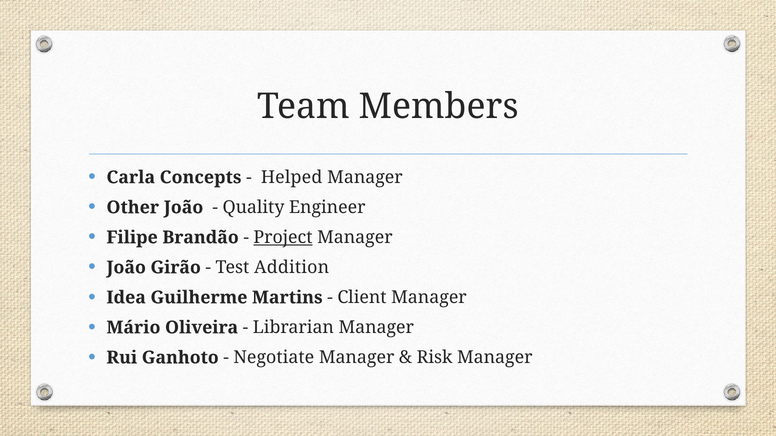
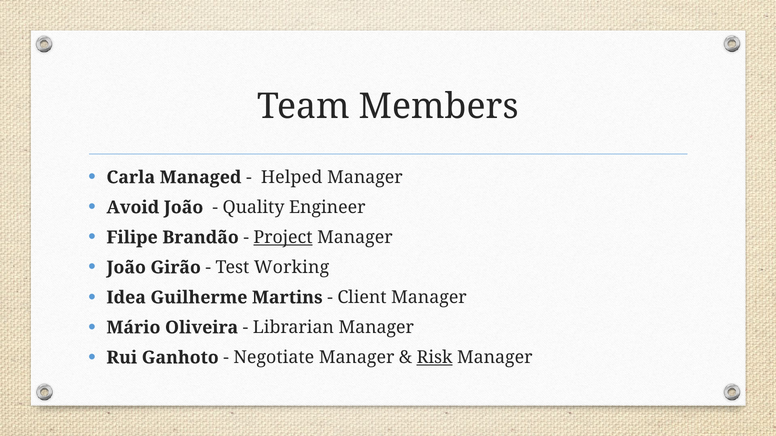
Concepts: Concepts -> Managed (201, 178)
Other: Other -> Avoid (133, 208)
Addition: Addition -> Working (292, 268)
Risk underline: none -> present (435, 358)
